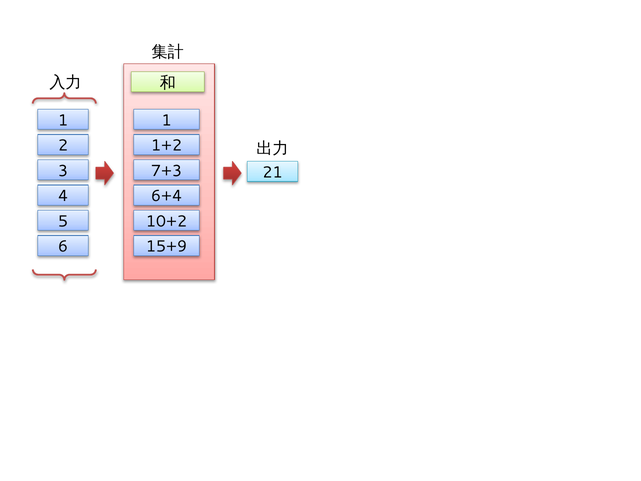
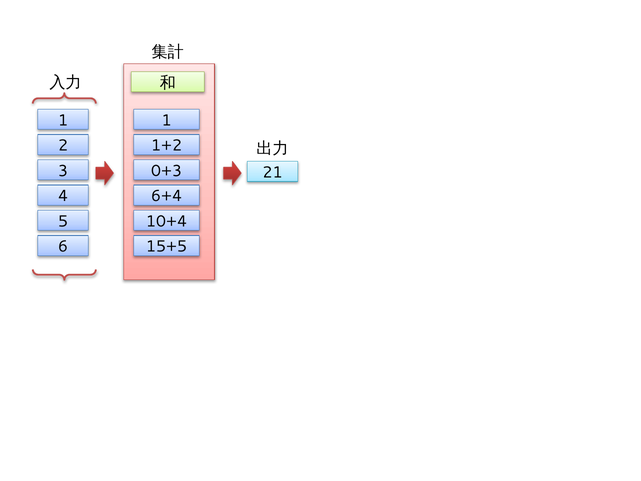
7+3: 7+3 -> 0+3 (166, 171)
10+2: 10+2 -> 10+4 (166, 221)
15+9: 15+9 -> 15+5 (166, 247)
